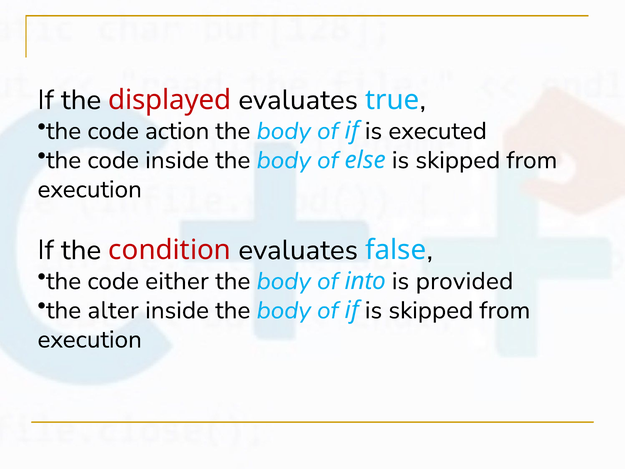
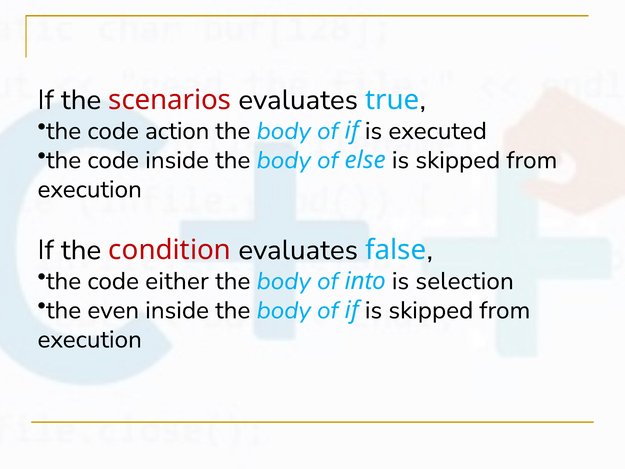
displayed: displayed -> scenarios (170, 100)
provided: provided -> selection (465, 281)
alter: alter -> even (113, 310)
